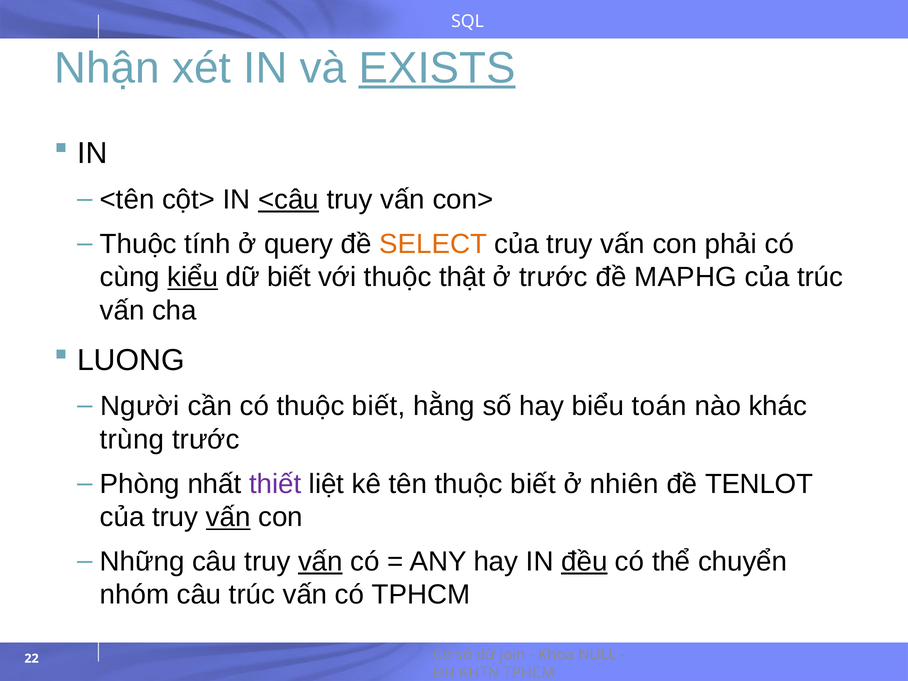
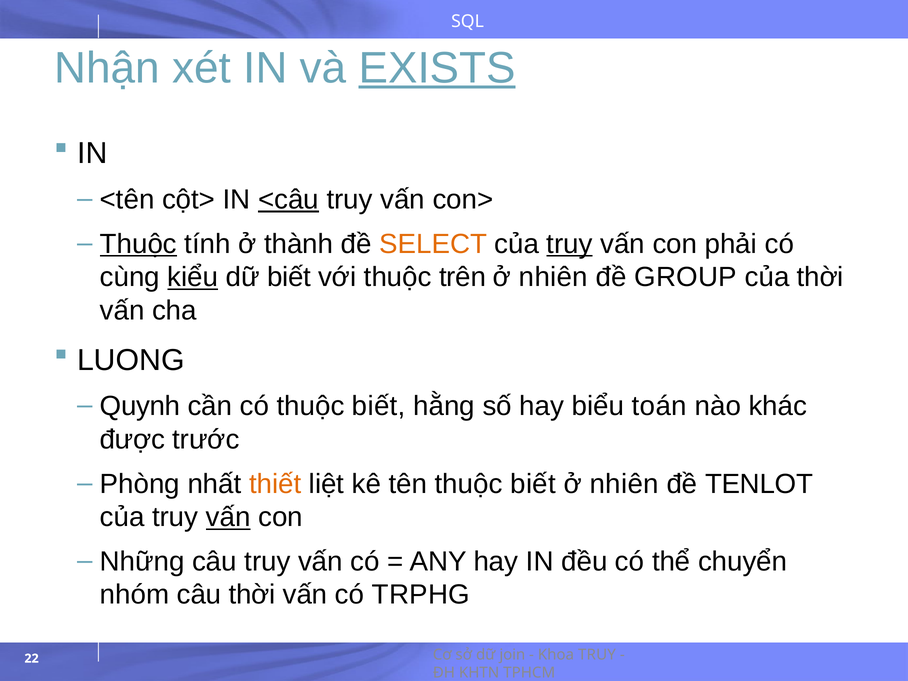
Thuộc underline: none -> present (138, 244)
query: query -> thành (299, 244)
truy underline: none -> present (570, 244)
thật: thật -> trên (463, 277)
trước: trước -> nhiên (553, 277)
MAPHG: MAPHG -> GROUP (686, 277)
của trúc: trúc -> thời (820, 277)
Người: Người -> Quynh (140, 406)
trùng: trùng -> được (132, 440)
thiết colour: purple -> orange (275, 484)
vấn underline: present -> none (320, 562)
đều underline: present -> none (584, 562)
câu trúc: trúc -> thời (252, 595)
có TPHCM: TPHCM -> TRPHG (421, 595)
Khoa NULL: NULL -> TRUY (597, 655)
